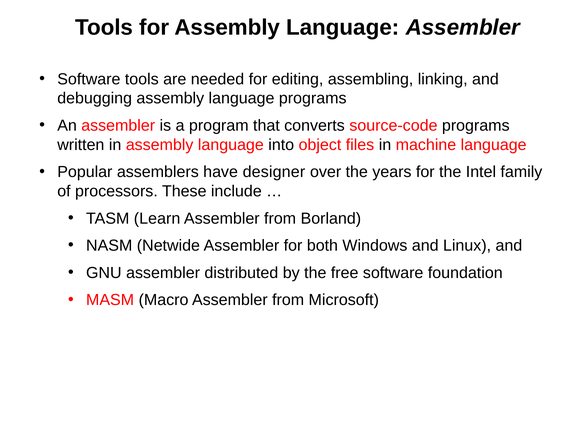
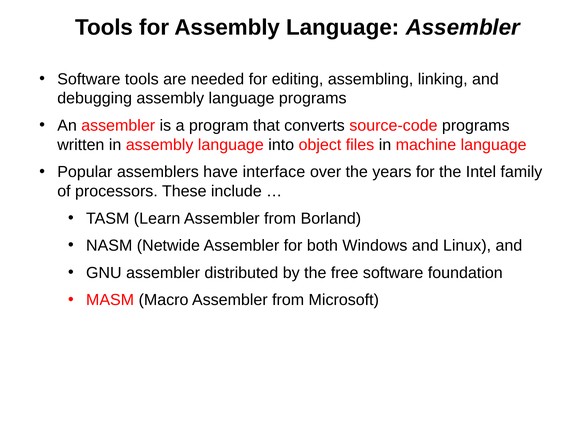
designer: designer -> interface (274, 172)
